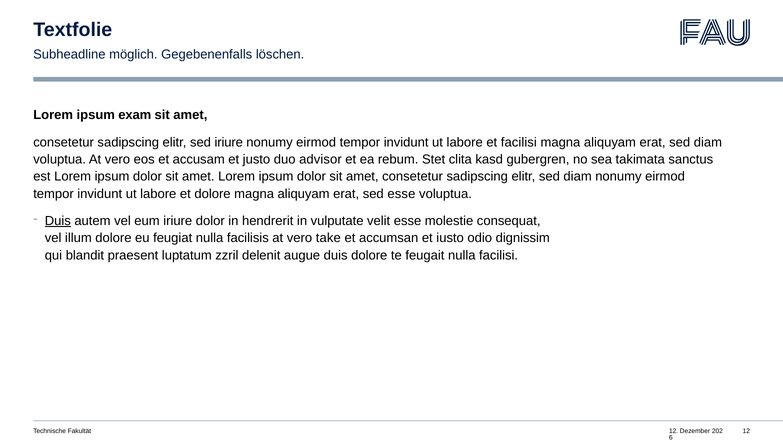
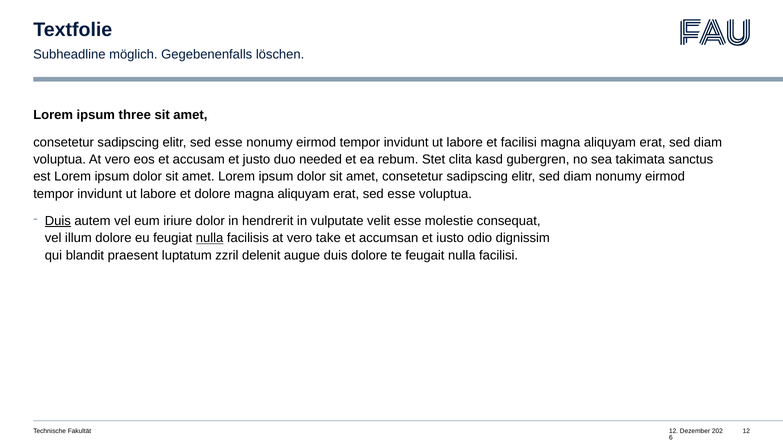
exam: exam -> three (135, 115)
elitr sed iriure: iriure -> esse (229, 142)
advisor: advisor -> needed (321, 159)
nulla underline: none -> present (210, 238)
